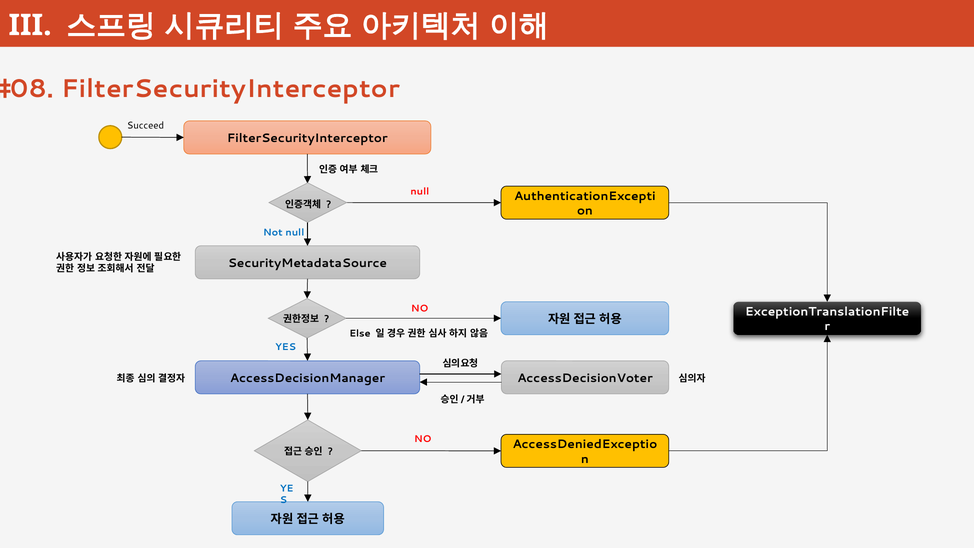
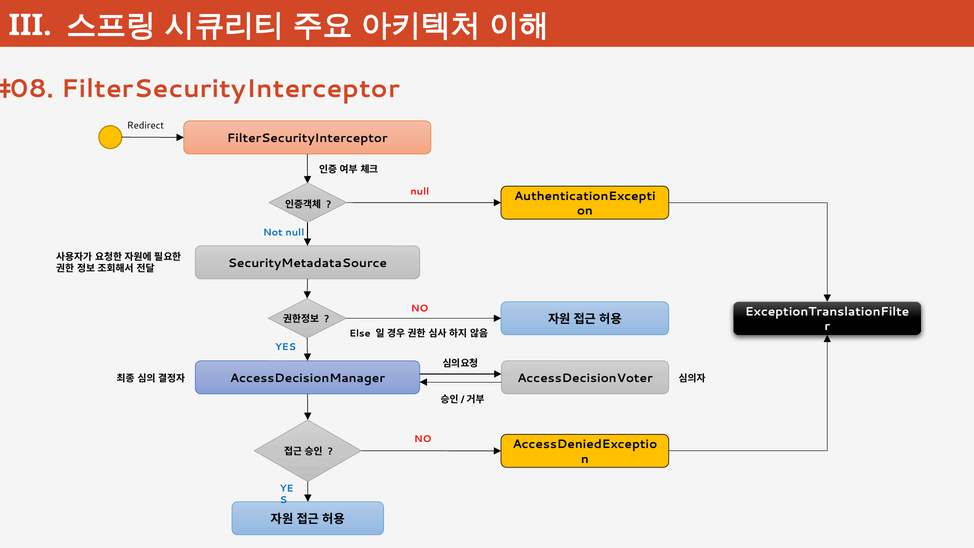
Succeed: Succeed -> Redirect (146, 126)
